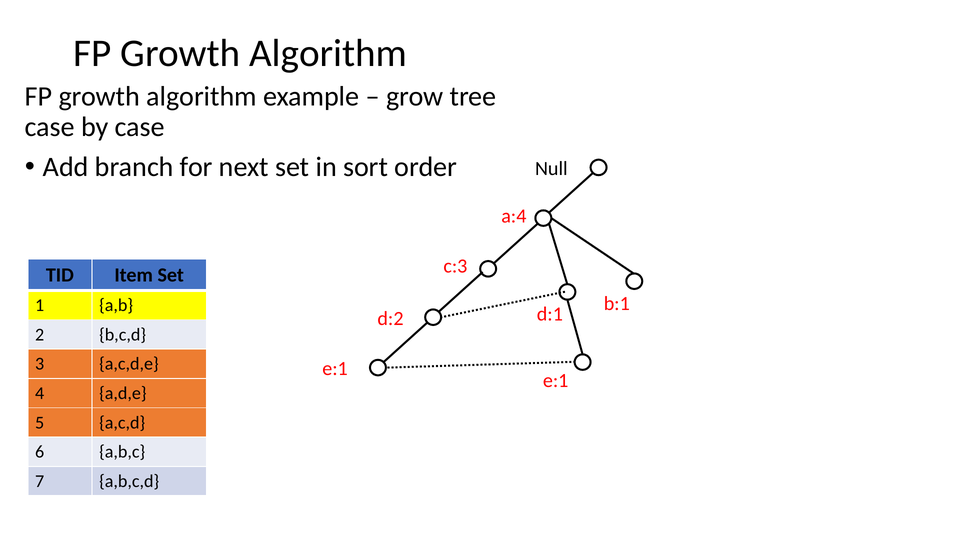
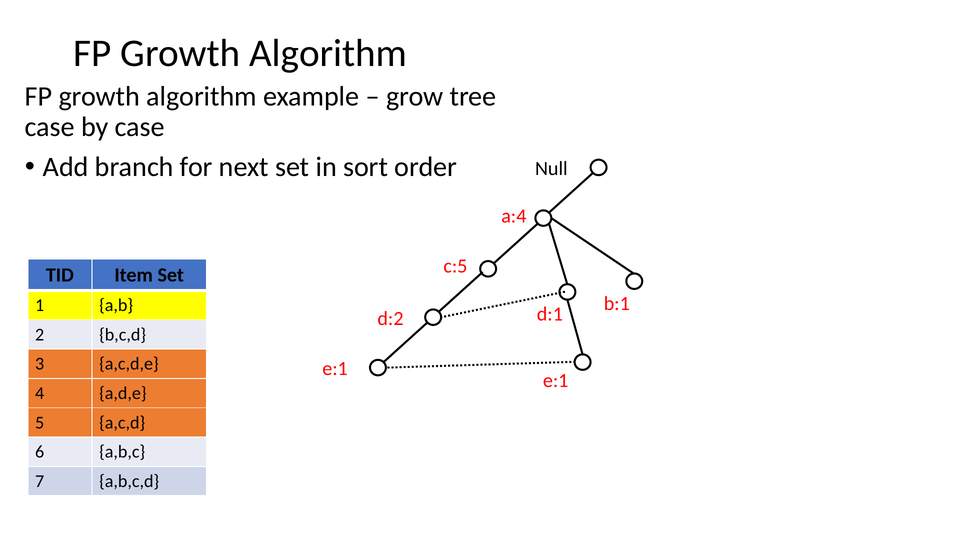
c:3: c:3 -> c:5 (455, 266)
